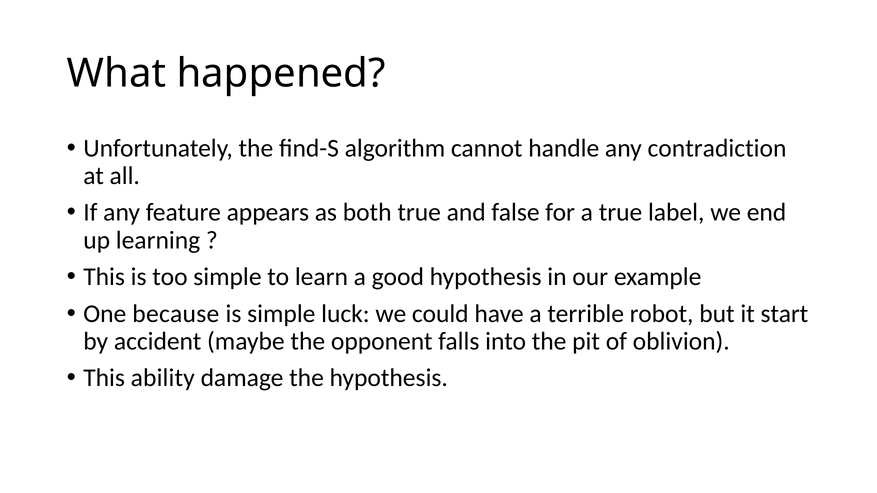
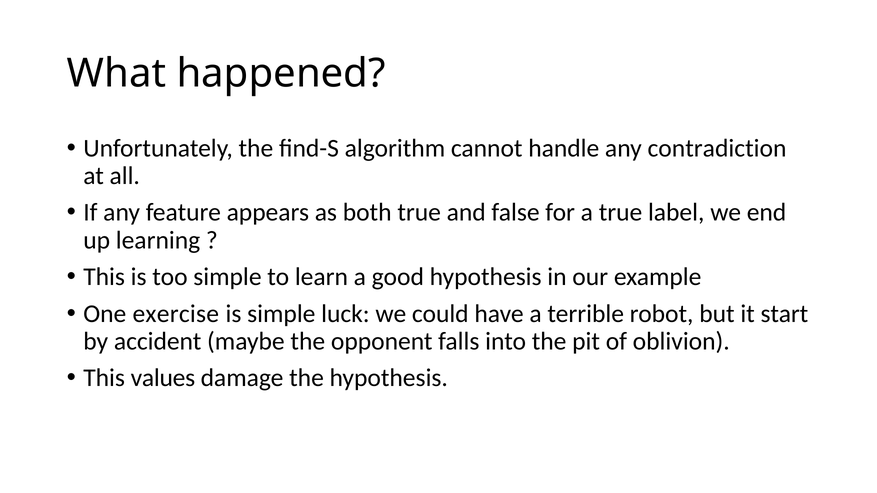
because: because -> exercise (176, 314)
ability: ability -> values (163, 378)
